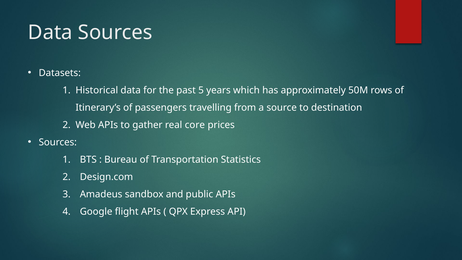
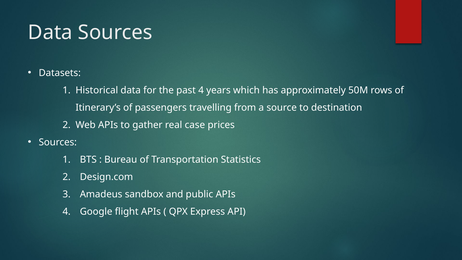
past 5: 5 -> 4 (201, 90)
core: core -> case (195, 125)
